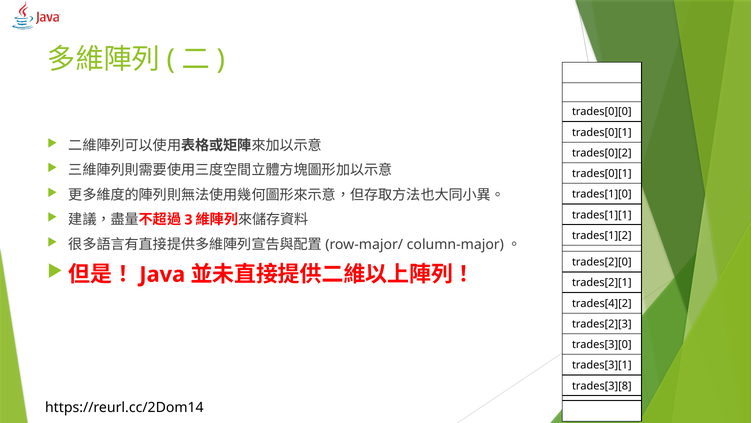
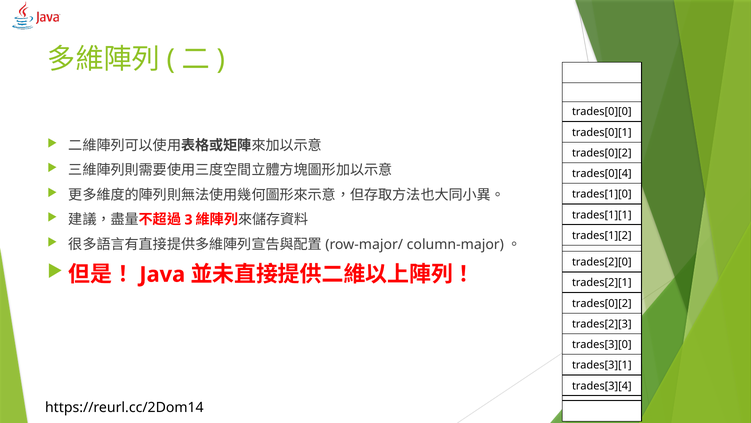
trades[0][1: trades[0][1 -> trades[0][4 (602, 173)
trades[4][2: trades[4][2 -> trades[0][2 (602, 303)
trades[3][8: trades[3][8 -> trades[3][4 (602, 385)
